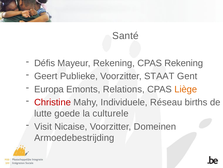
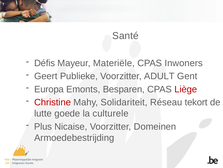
Mayeur Rekening: Rekening -> Materiële (114, 63)
CPAS Rekening: Rekening -> Inwoners (184, 63)
STAAT: STAAT -> ADULT (159, 76)
Relations: Relations -> Besparen (124, 89)
Liège colour: orange -> red (186, 89)
Individuele: Individuele -> Solidariteit (124, 102)
births: births -> tekort (196, 102)
Visit: Visit -> Plus (43, 126)
